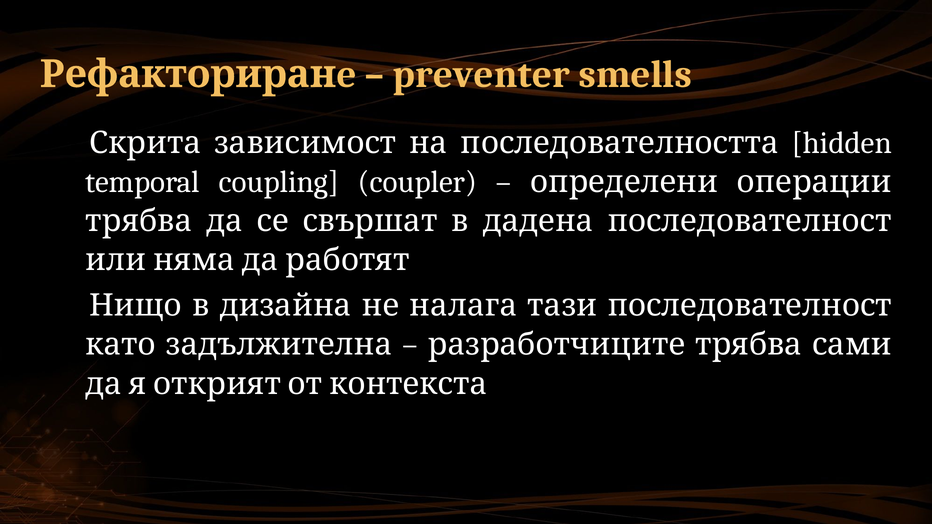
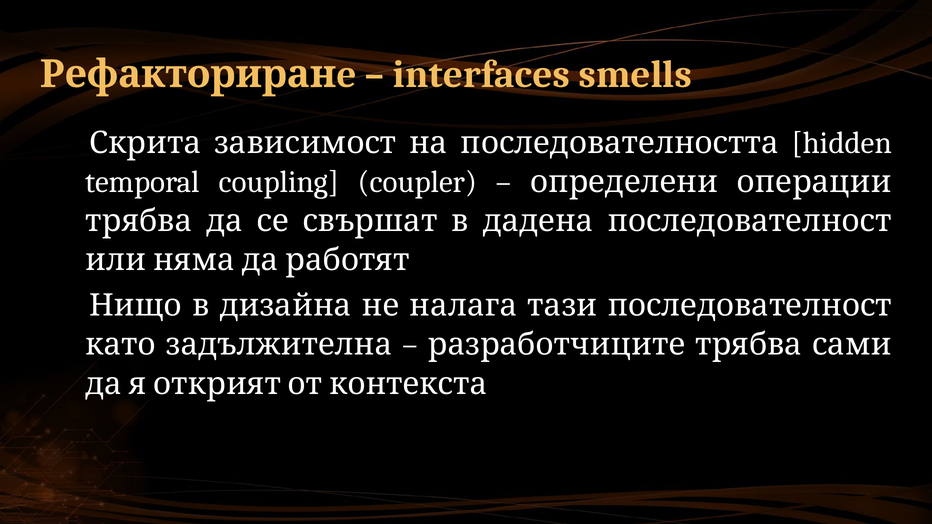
preventer: preventer -> interfaces (481, 74)
